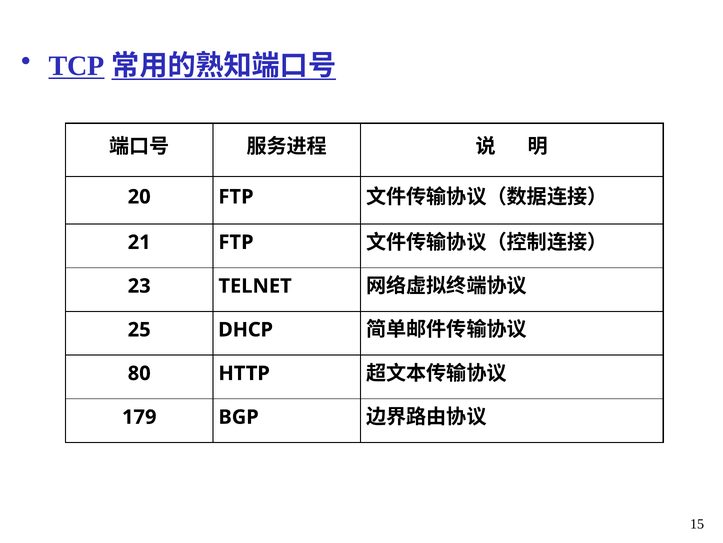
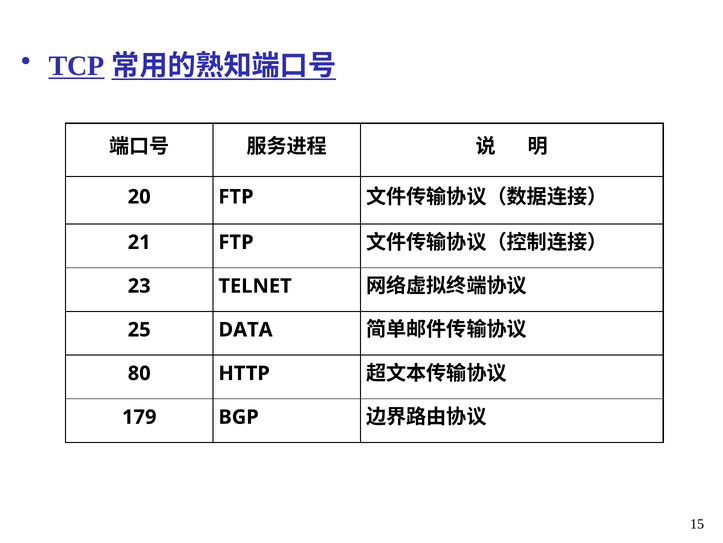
DHCP: DHCP -> DATA (245, 329)
